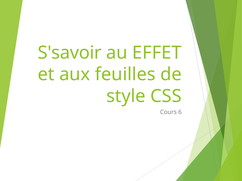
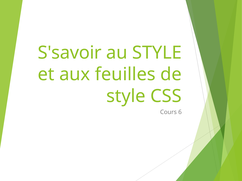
au EFFET: EFFET -> STYLE (157, 53)
